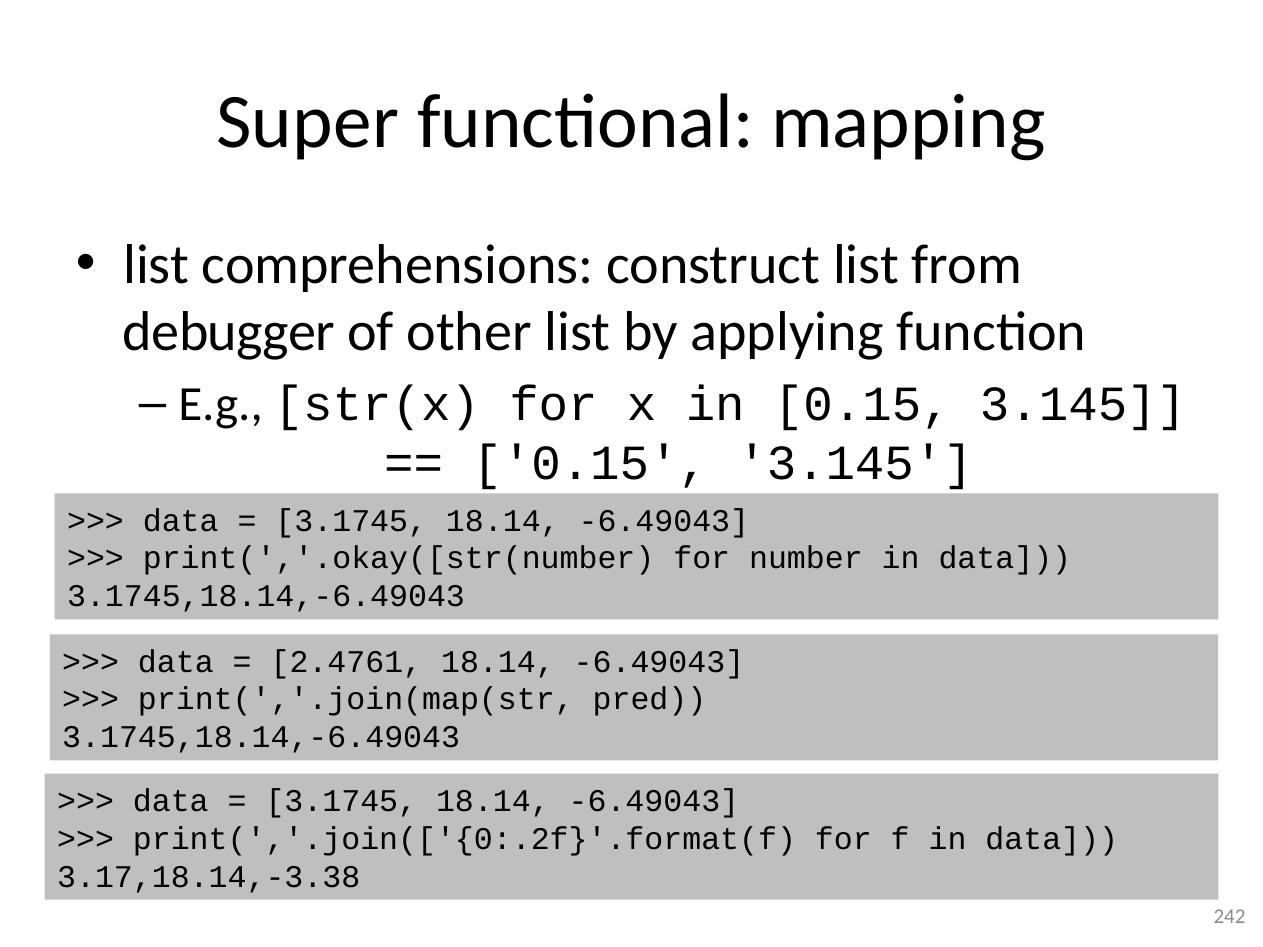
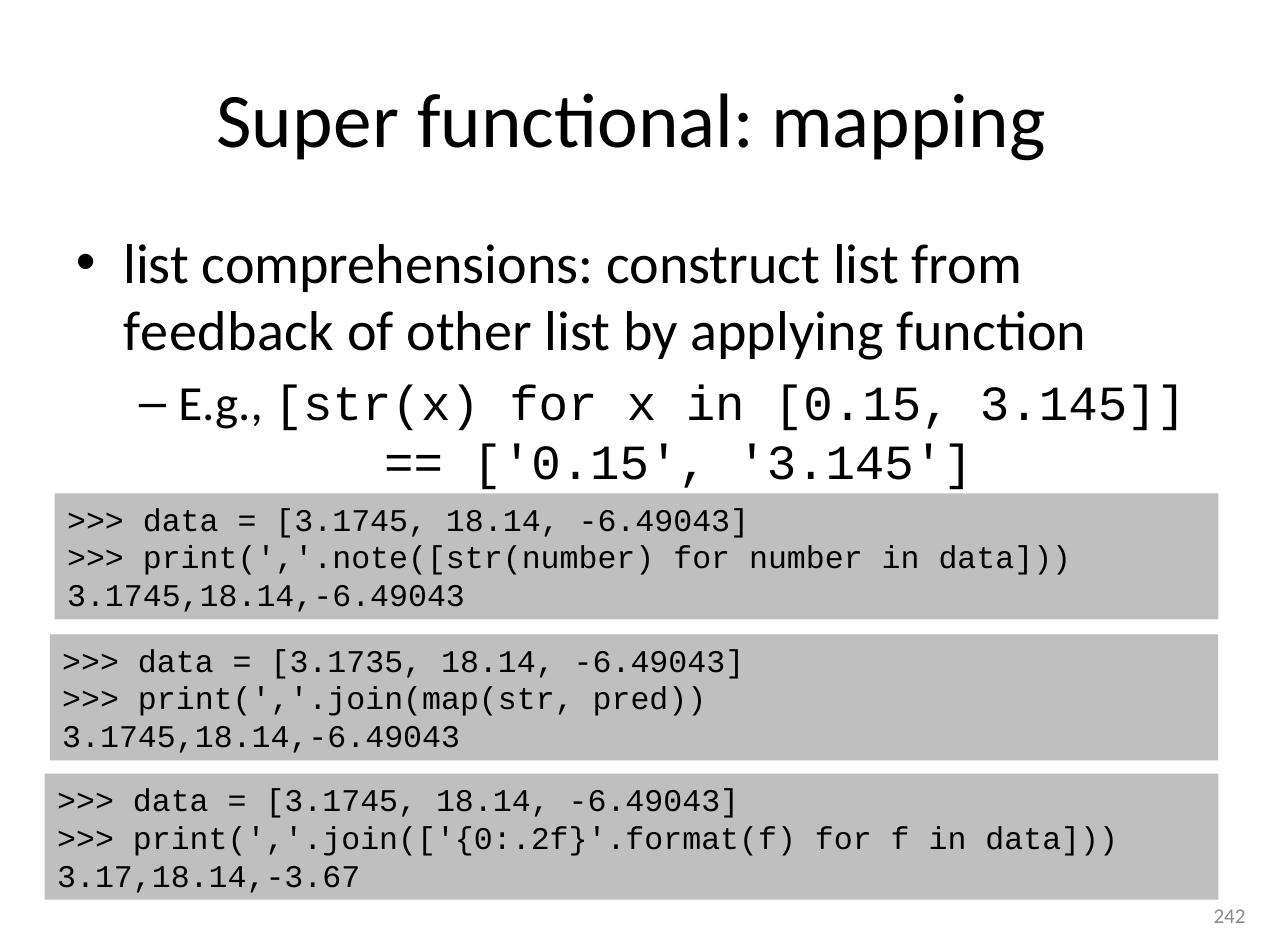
debugger: debugger -> feedback (229, 332)
print(','.okay([str(number: print(','.okay([str(number -> print(','.note([str(number (399, 559)
2.4761: 2.4761 -> 3.1735 (346, 662)
3.17,18.14,-3.38: 3.17,18.14,-3.38 -> 3.17,18.14,-3.67 (209, 877)
